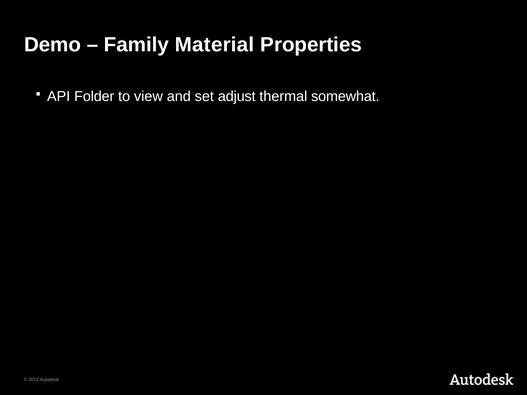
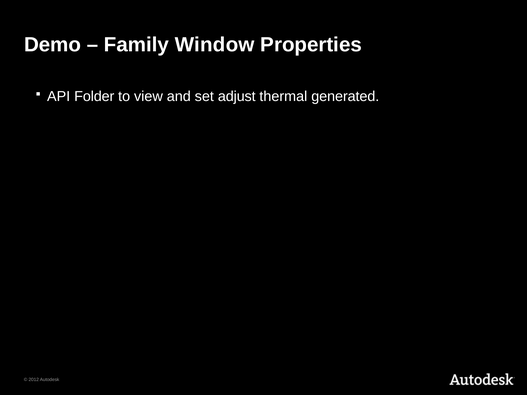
Material: Material -> Window (215, 45)
somewhat: somewhat -> generated (345, 97)
